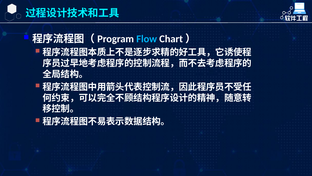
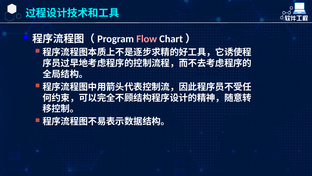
Flow colour: light blue -> pink (147, 39)
